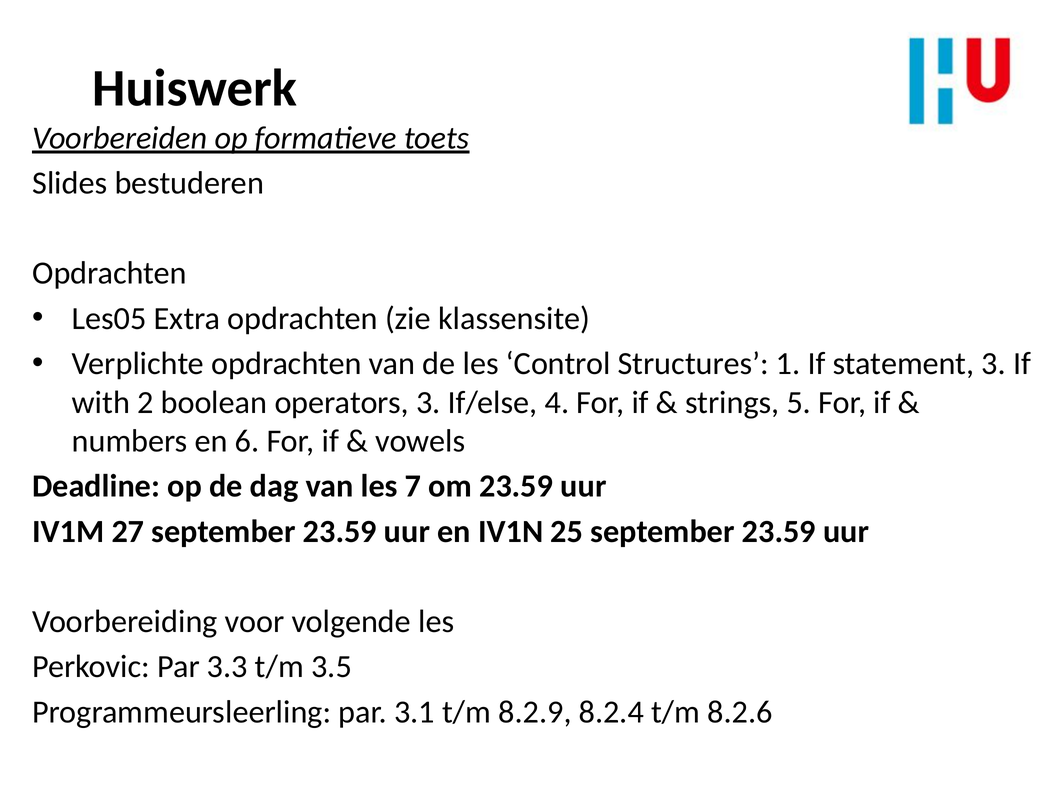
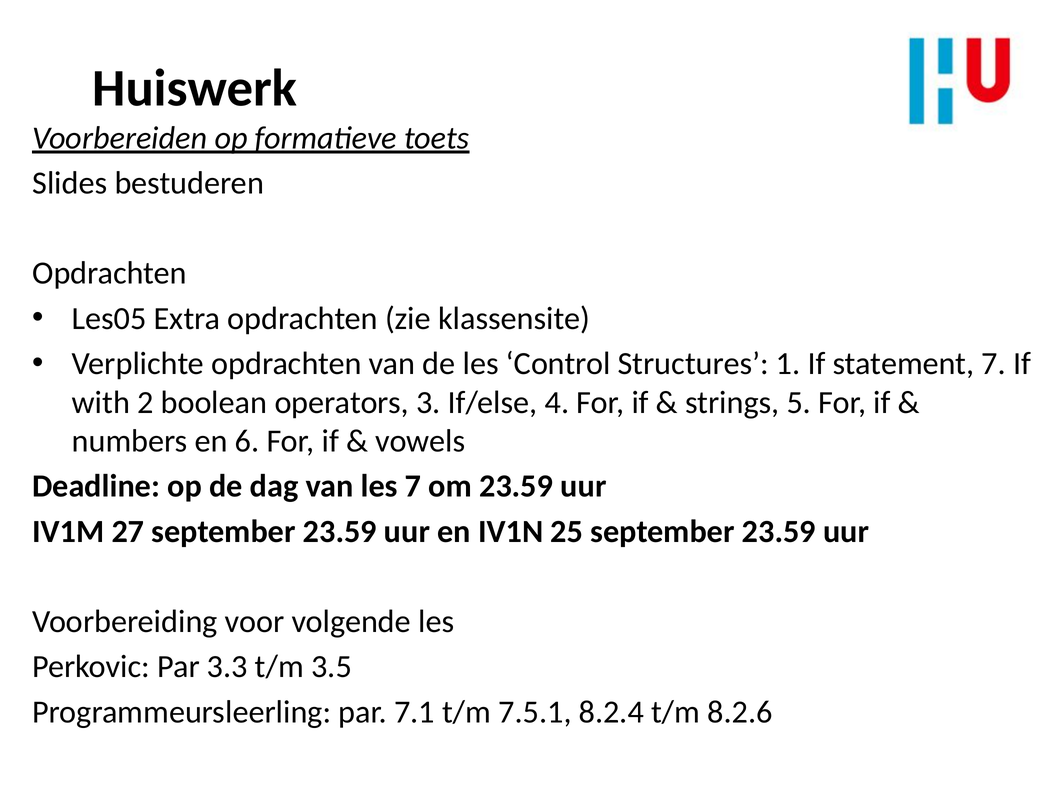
statement 3: 3 -> 7 (994, 364)
3.1: 3.1 -> 7.1 (414, 712)
8.2.9: 8.2.9 -> 7.5.1 (535, 712)
